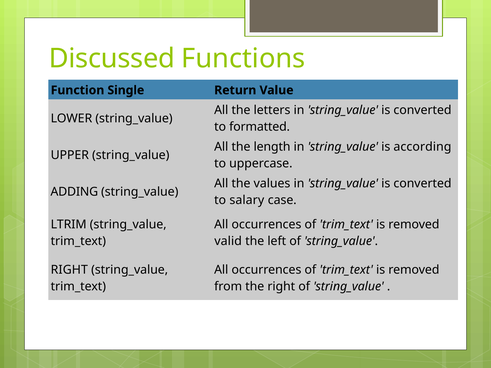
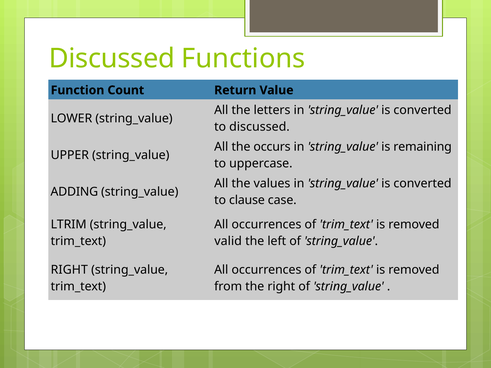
Single: Single -> Count (126, 90)
to formatted: formatted -> discussed (259, 127)
length: length -> occurs (272, 147)
according: according -> remaining (423, 147)
salary: salary -> clause (247, 200)
